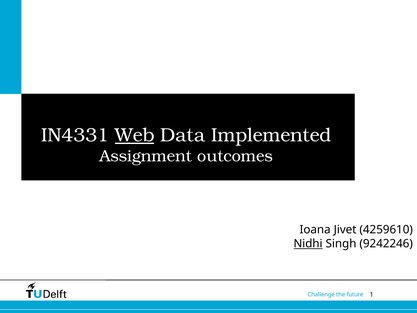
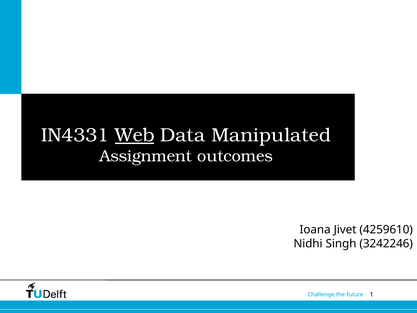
Implemented: Implemented -> Manipulated (271, 135)
Nidhi underline: present -> none (308, 244)
9242246: 9242246 -> 3242246 (386, 244)
